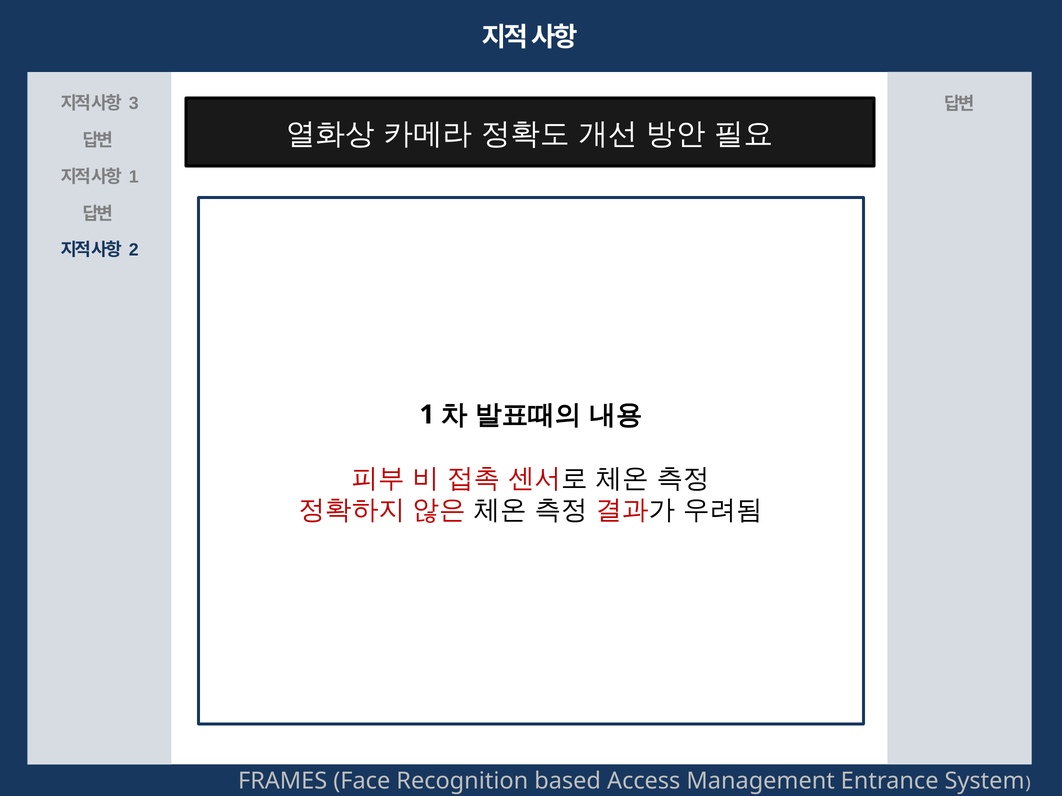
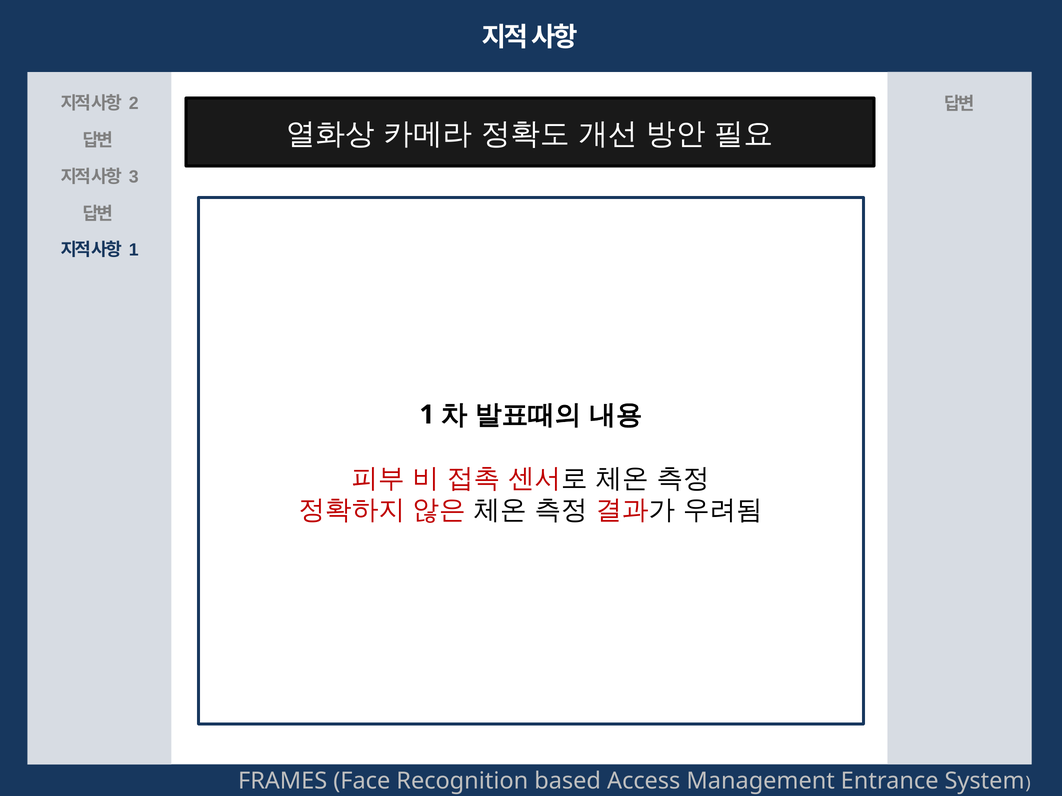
3: 3 -> 2 (134, 104)
1: 1 -> 3 (134, 177)
2: 2 -> 1 (134, 250)
